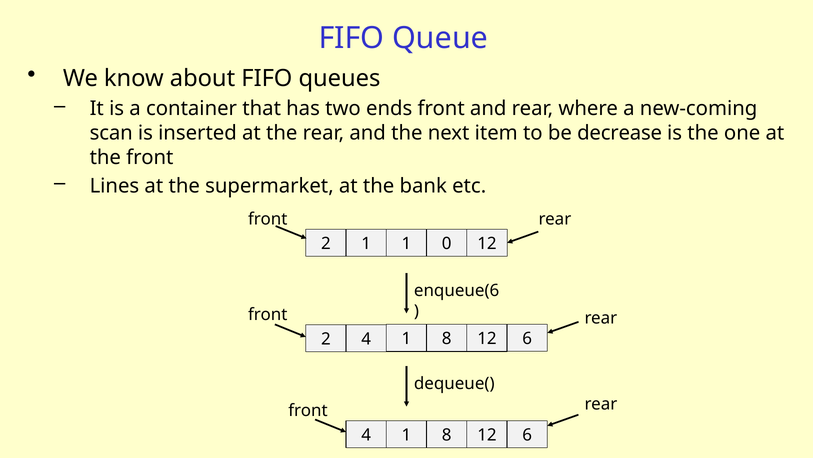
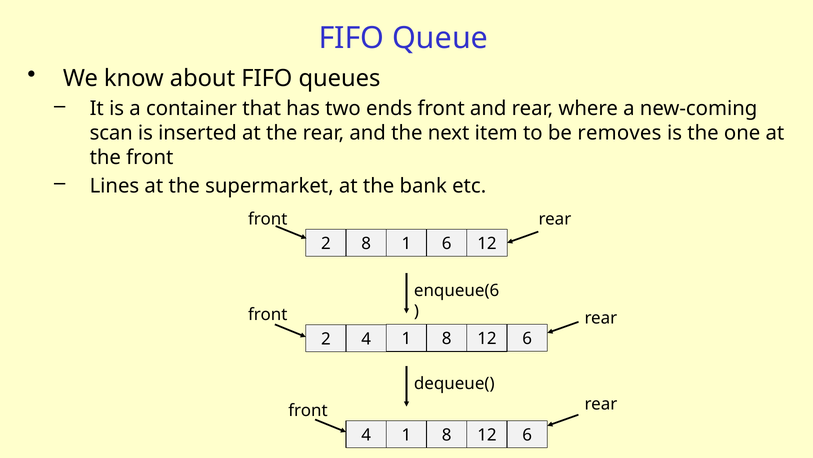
decrease: decrease -> removes (619, 133)
2 1: 1 -> 8 (366, 243)
1 0: 0 -> 6 (447, 243)
